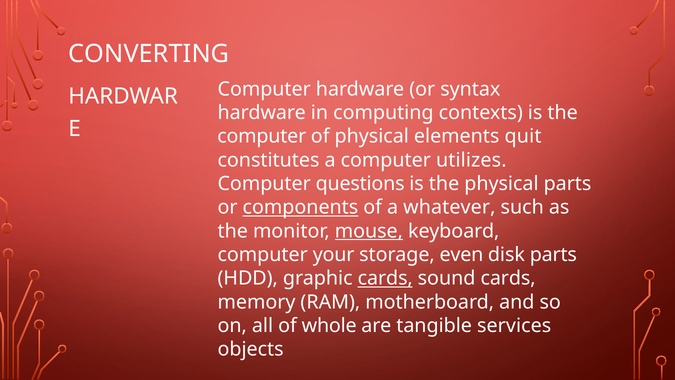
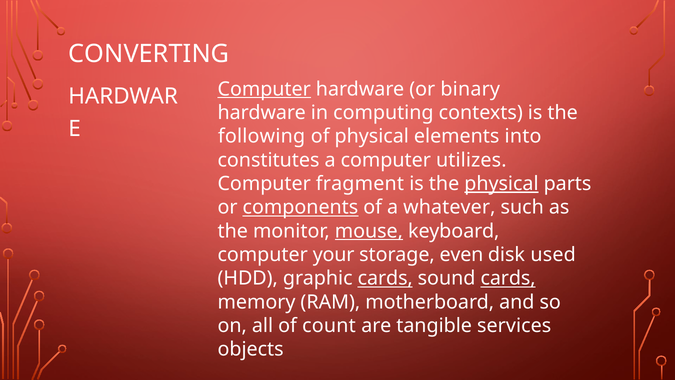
Computer underline: none -> present (264, 89)
syntax: syntax -> binary (470, 89)
computer: computer -> following (262, 136)
quit: quit -> into (523, 136)
questions: questions -> fragment (360, 184)
physical underline: none -> present (501, 184)
disk parts: parts -> used (553, 255)
cards underline: none -> present (508, 278)
whole: whole -> count (329, 325)
